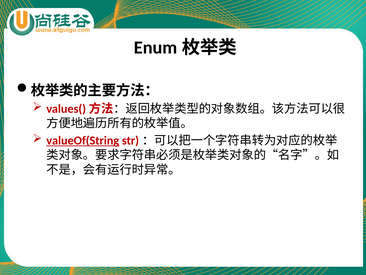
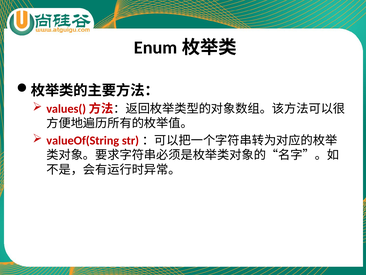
valueOf(String underline: present -> none (83, 140)
